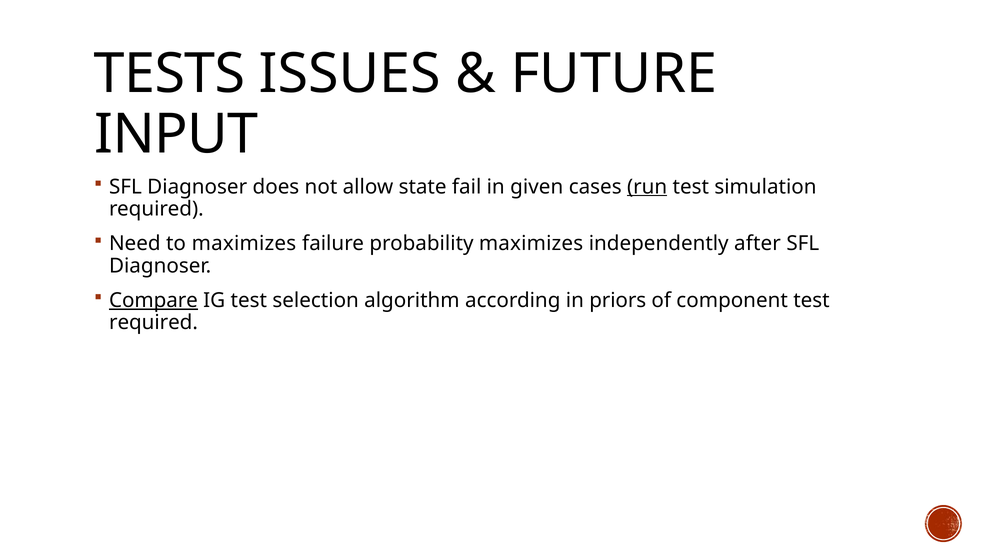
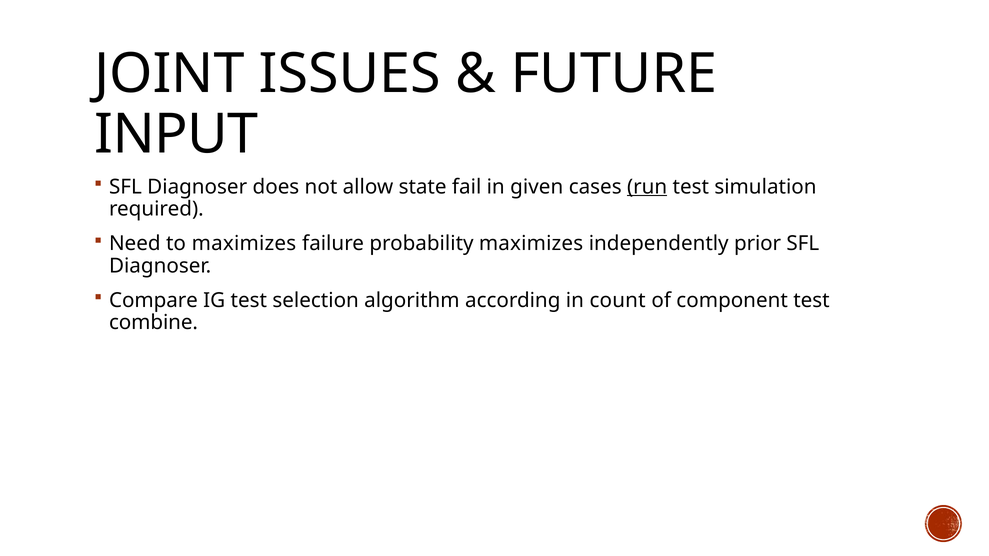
TESTS: TESTS -> JOINT (169, 74)
after: after -> prior (758, 244)
Compare underline: present -> none (153, 301)
priors: priors -> count (618, 301)
required: required -> combine (153, 323)
